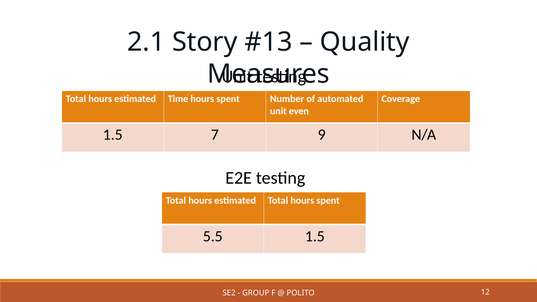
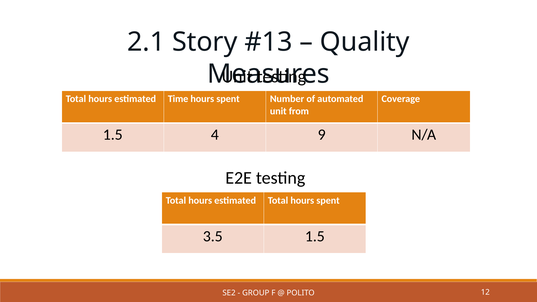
even: even -> from (299, 111)
7: 7 -> 4 (215, 135)
5.5: 5.5 -> 3.5 (213, 236)
